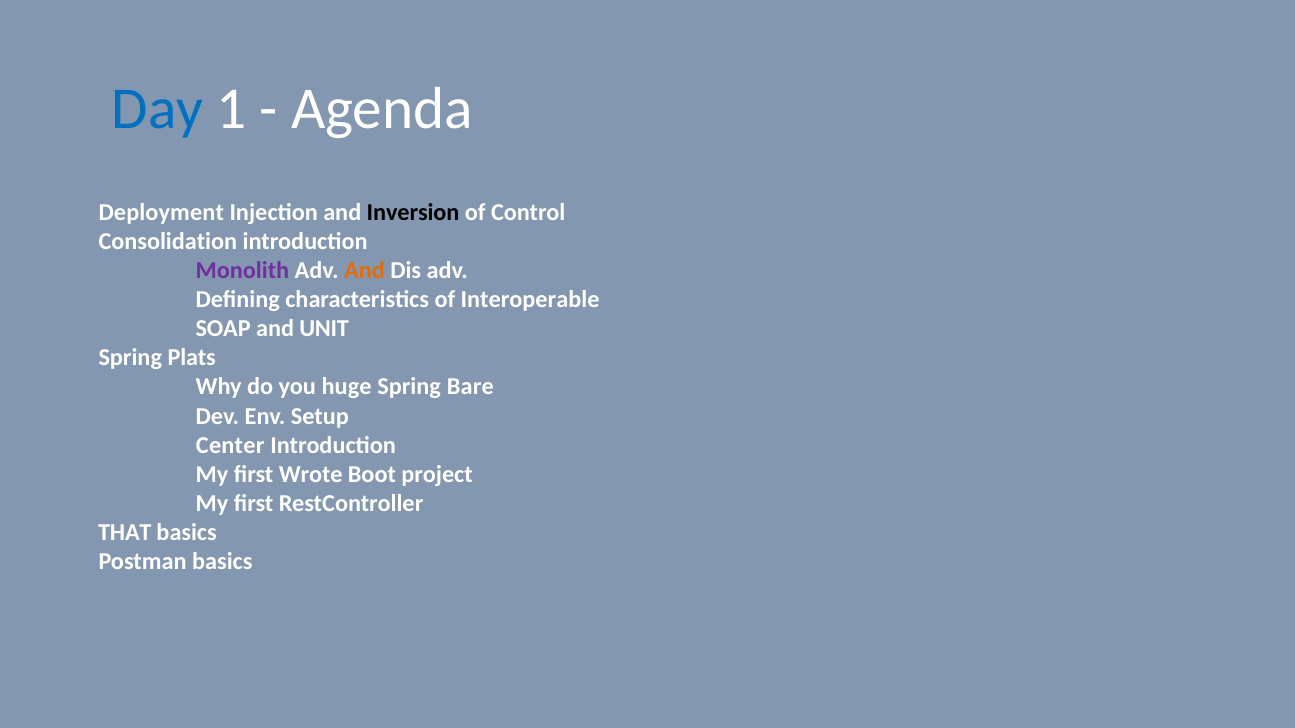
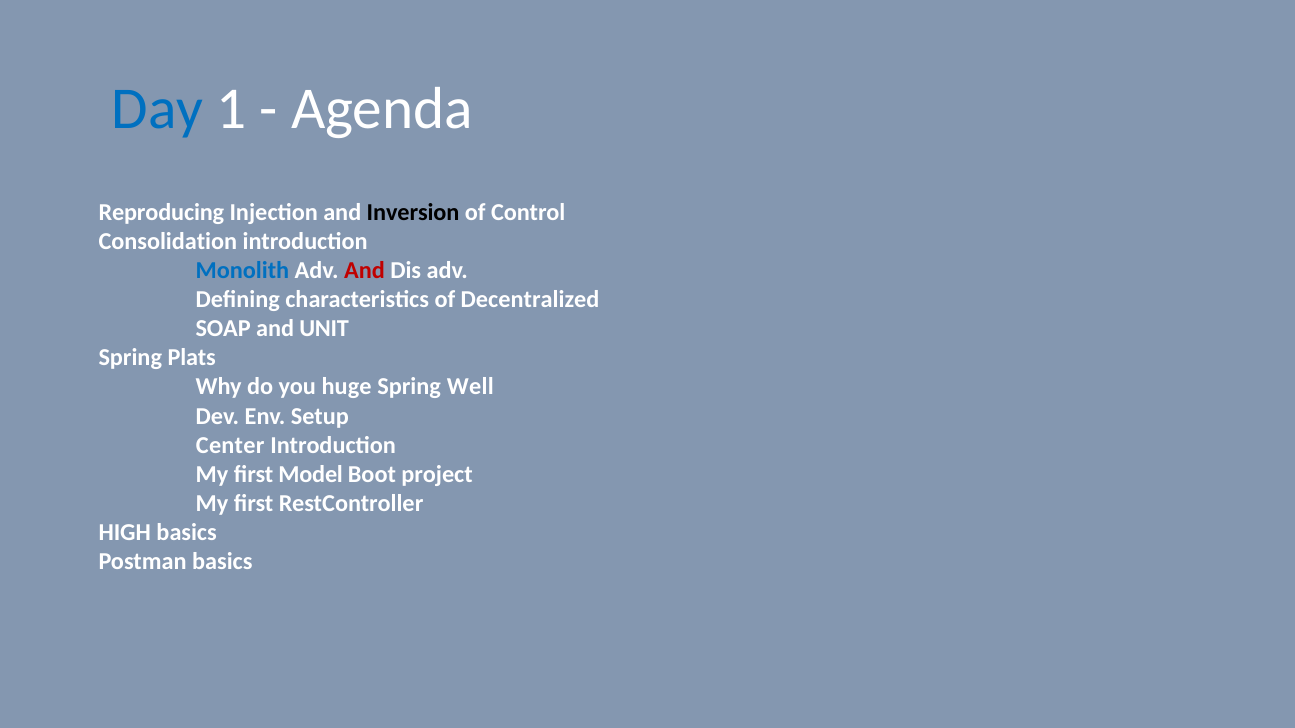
Deployment: Deployment -> Reproducing (161, 212)
Monolith colour: purple -> blue (242, 271)
And colour: orange -> red (364, 271)
Interoperable: Interoperable -> Decentralized (530, 300)
Bare: Bare -> Well (470, 387)
Wrote: Wrote -> Model (311, 475)
THAT: THAT -> HIGH (125, 533)
